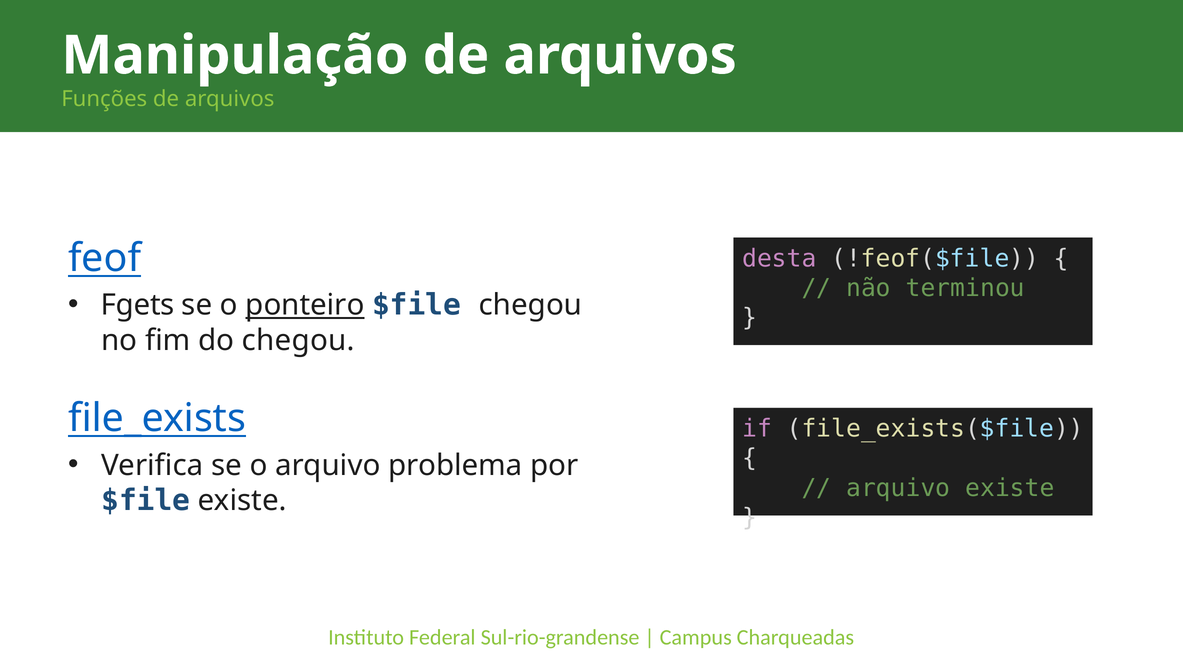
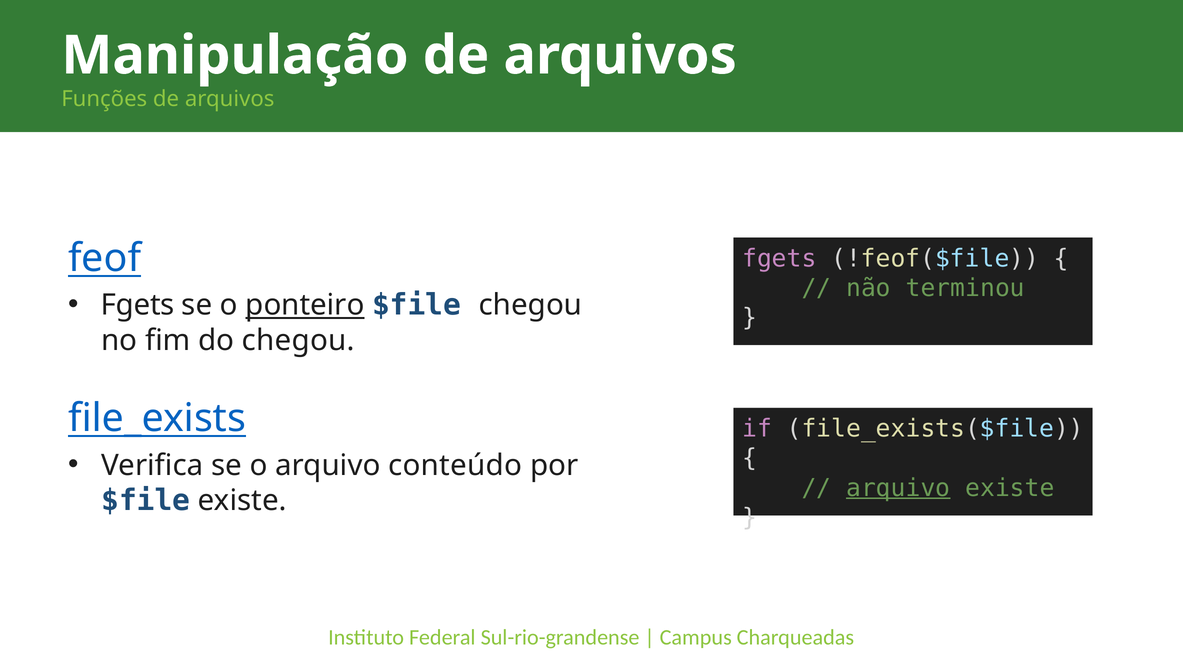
desta: desta -> fgets (779, 259)
problema: problema -> conteúdo (455, 466)
arquivo underline: none -> present (898, 488)
